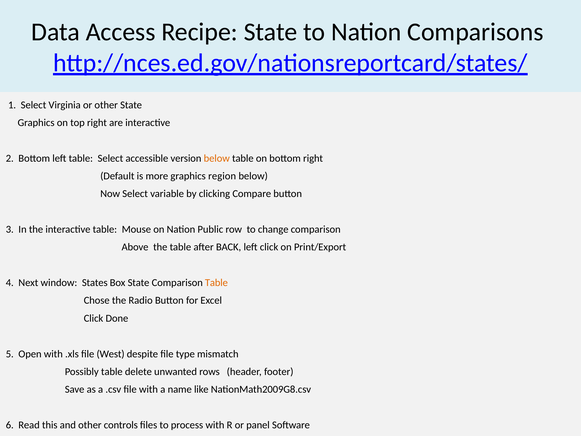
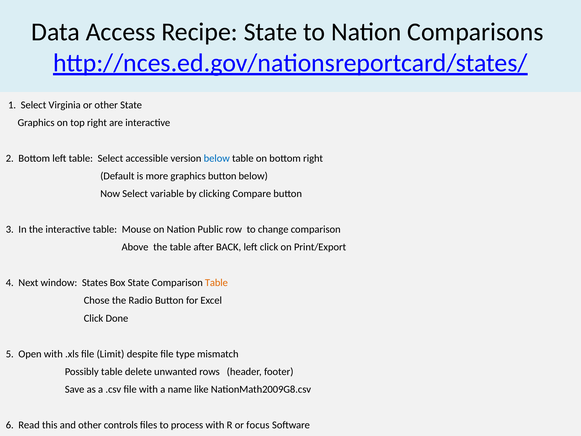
below colour: orange -> blue (217, 158)
graphics region: region -> button (222, 176)
West: West -> Limit (110, 354)
panel: panel -> focus (258, 425)
